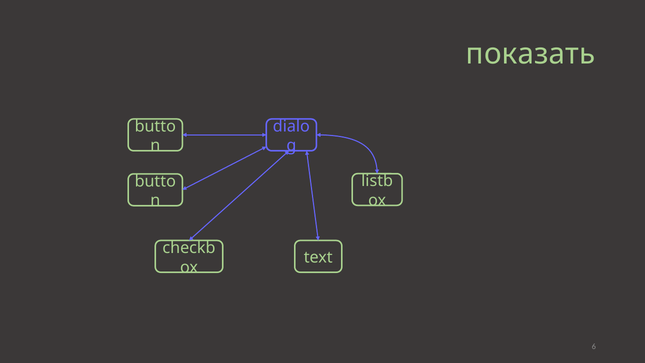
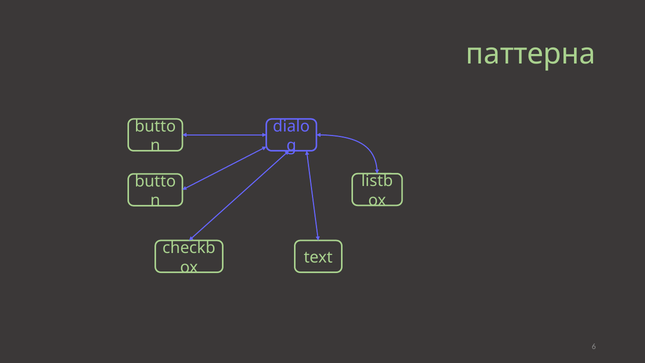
показать: показать -> паттерна (531, 54)
